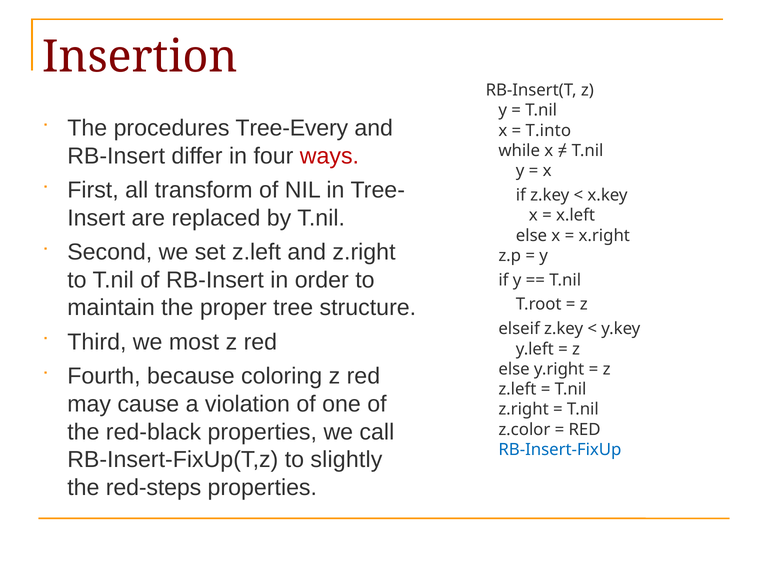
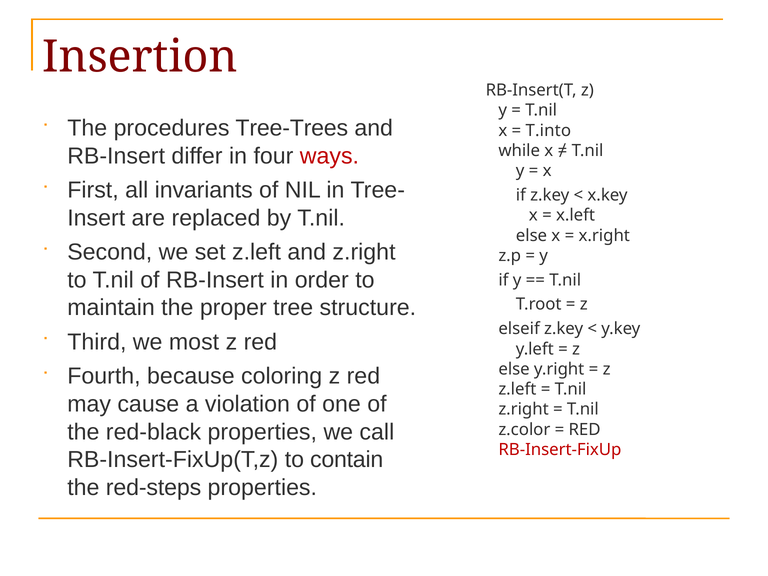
Tree-Every: Tree-Every -> Tree-Trees (292, 128)
transform: transform -> invariants (204, 190)
RB-Insert-FixUp colour: blue -> red (560, 450)
slightly: slightly -> contain (347, 460)
